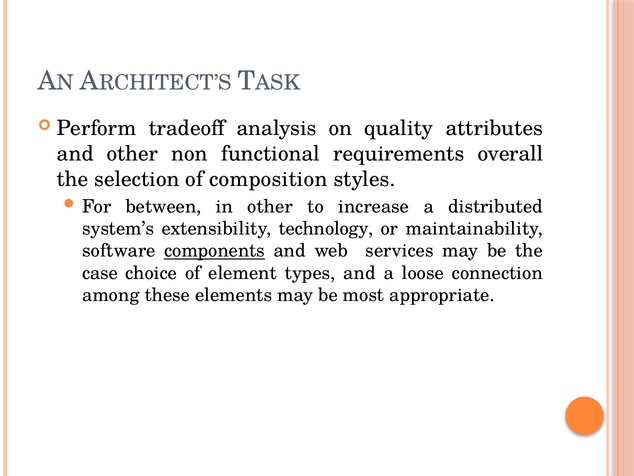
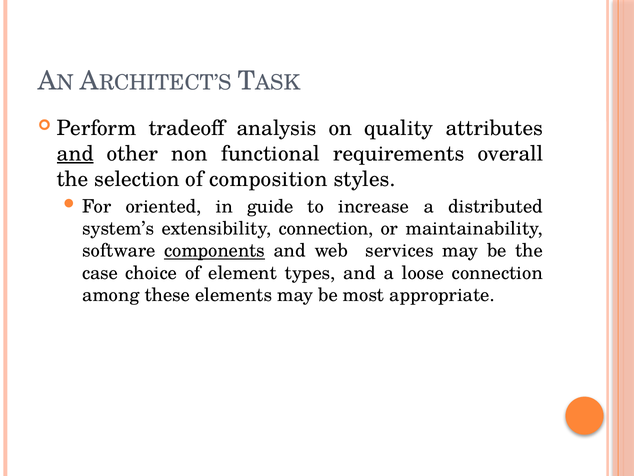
and underline: none -> present (75, 154)
between: between -> oriented (164, 206)
in other: other -> guide (270, 206)
extensibility technology: technology -> connection (326, 228)
